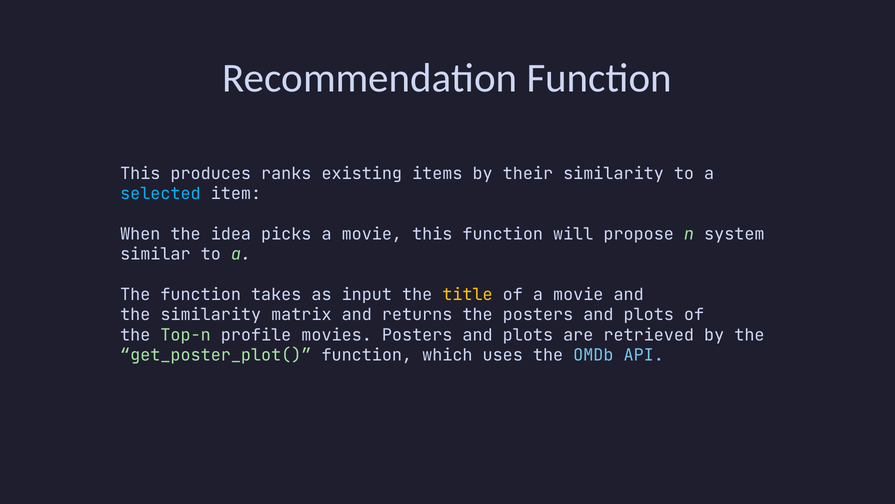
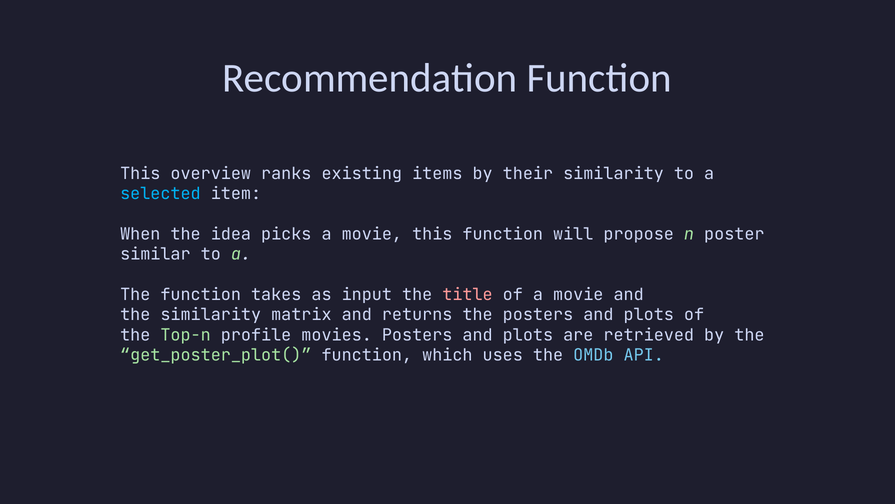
produces: produces -> overview (211, 174)
system: system -> poster (734, 234)
title colour: yellow -> pink (468, 294)
